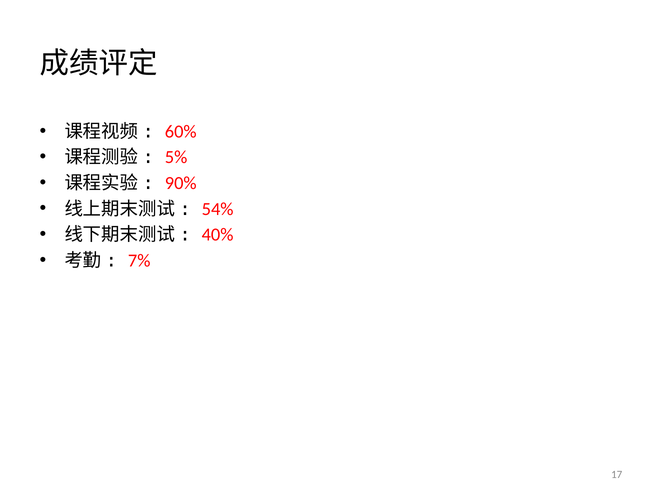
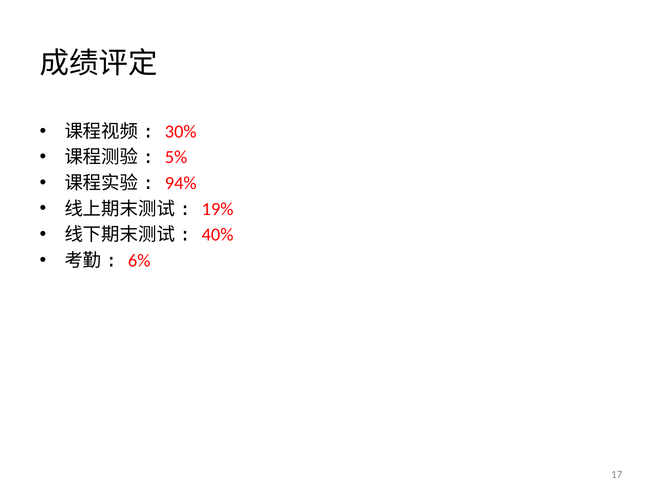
60%: 60% -> 30% (181, 131)
90%: 90% -> 94% (181, 183)
54%: 54% -> 19% (218, 209)
7%: 7% -> 6% (139, 260)
